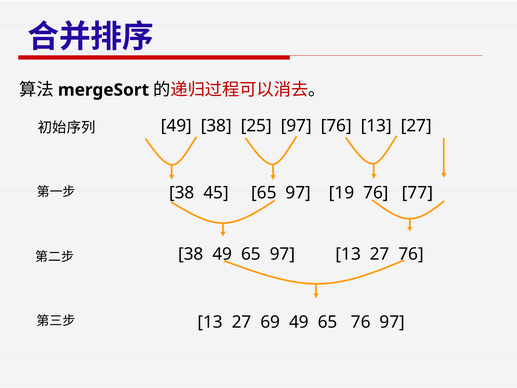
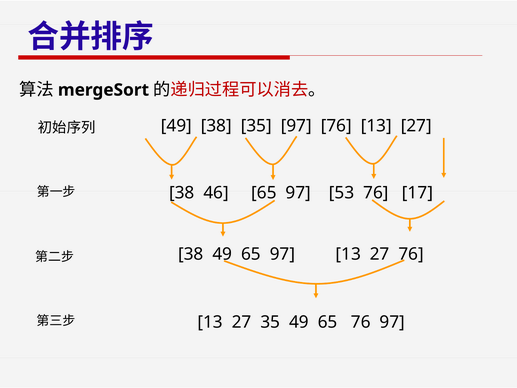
38 25: 25 -> 35 (256, 126)
45: 45 -> 46 (216, 193)
19: 19 -> 53 (342, 193)
77: 77 -> 17 (418, 193)
27 69: 69 -> 35 (270, 322)
